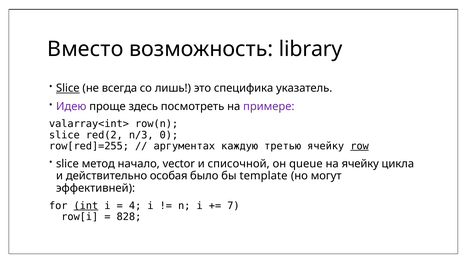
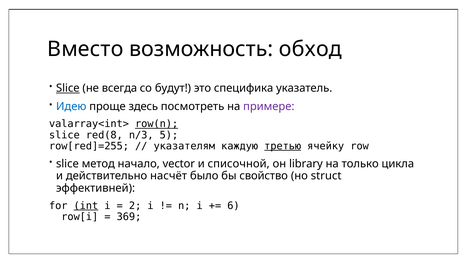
library: library -> обход (310, 49)
лишь: лишь -> будут (173, 88)
Идею colour: purple -> blue (71, 106)
row(n underline: none -> present (157, 124)
red(2: red(2 -> red(8 (104, 135)
0: 0 -> 5 (169, 135)
аргументах: аргументах -> указателям (184, 146)
третью underline: none -> present (283, 146)
row underline: present -> none (360, 146)
queue: queue -> library (306, 164)
на ячейку: ячейку -> только (360, 164)
особая: особая -> насчёт (169, 176)
template: template -> свойство (264, 176)
могут: могут -> struct (326, 176)
4: 4 -> 2 (135, 205)
7: 7 -> 6 (233, 205)
828: 828 -> 369 (129, 216)
